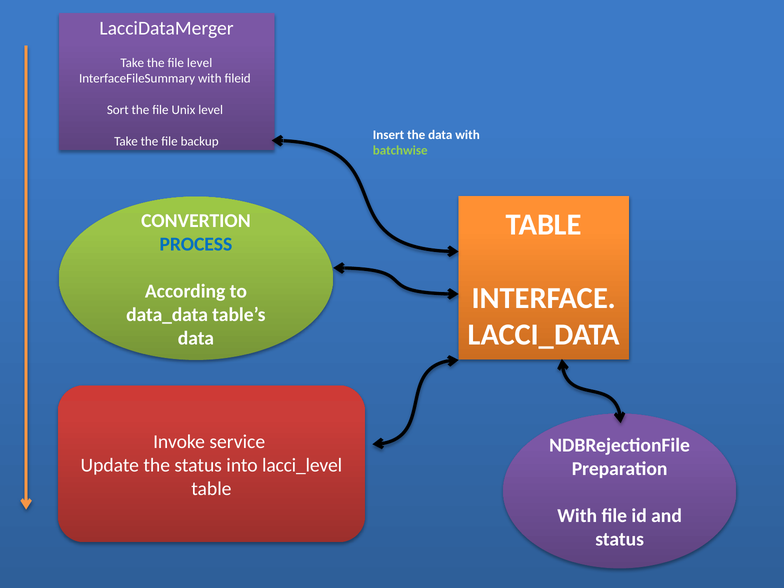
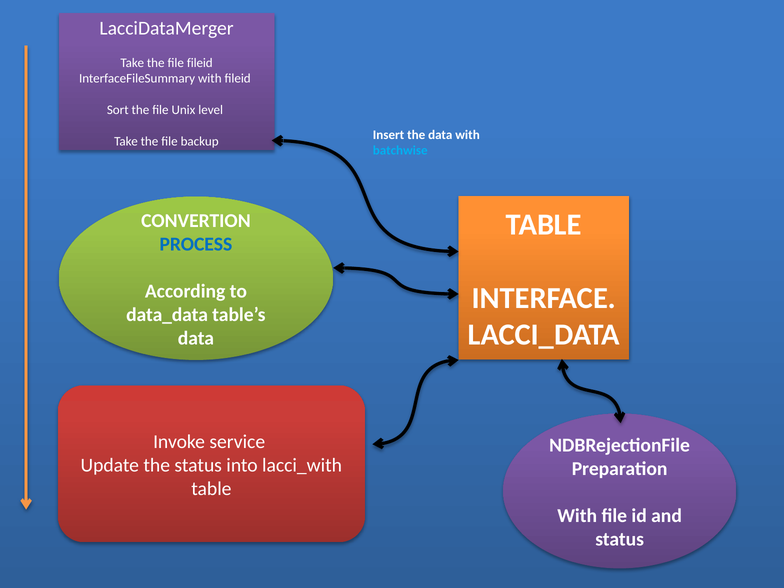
file level: level -> fileid (200, 63)
batchwise colour: light green -> light blue (400, 150)
lacci_level: lacci_level -> lacci_with (302, 465)
